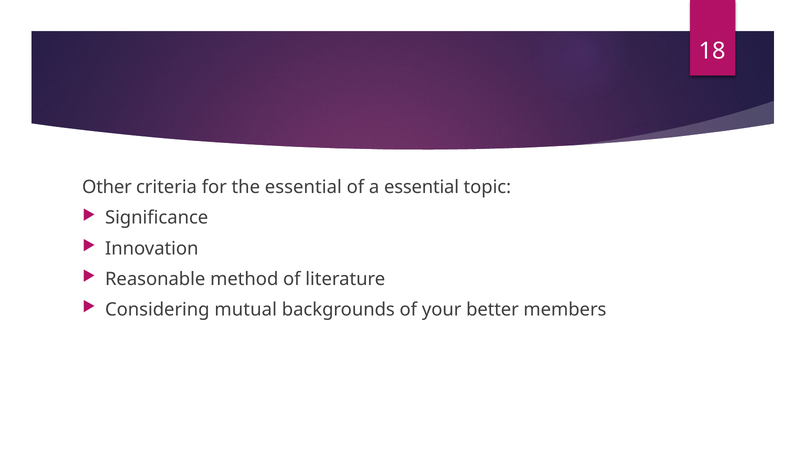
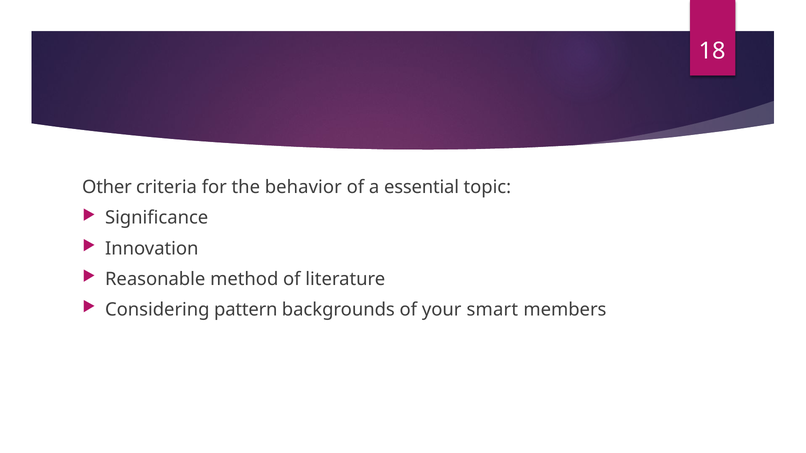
the essential: essential -> behavior (303, 188)
mutual: mutual -> pattern (246, 310)
better: better -> smart (492, 310)
